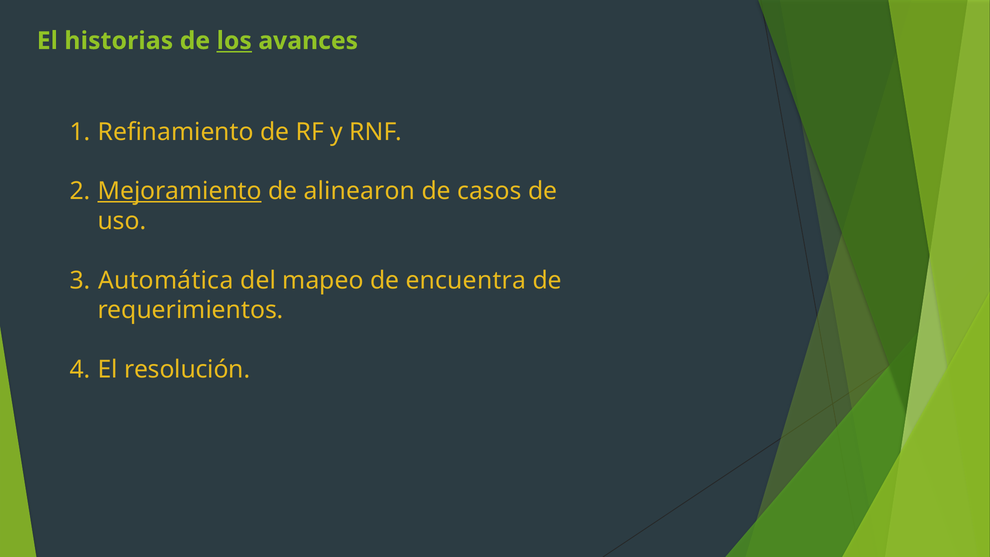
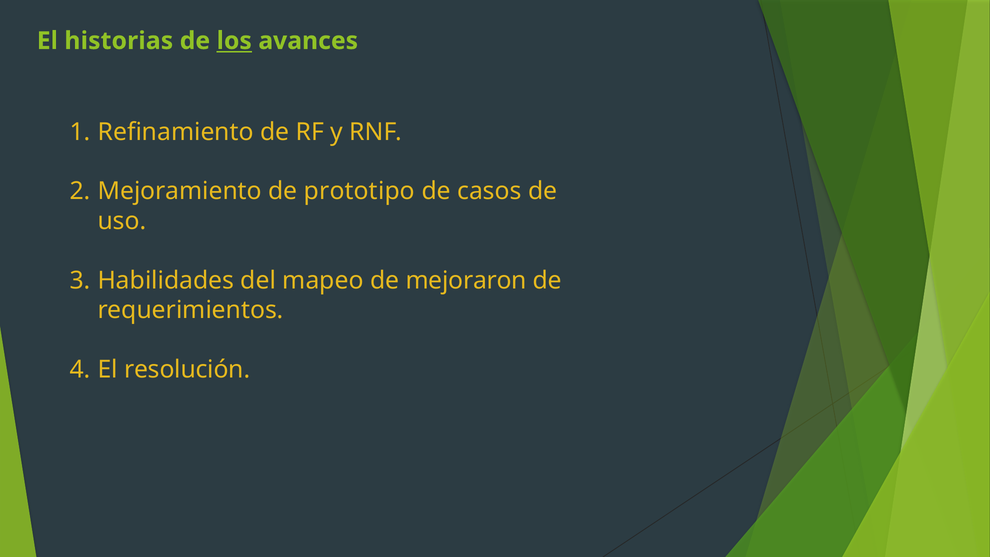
Mejoramiento underline: present -> none (180, 191)
alinearon: alinearon -> prototipo (359, 191)
Automática: Automática -> Habilidades (166, 280)
encuentra: encuentra -> mejoraron (466, 280)
